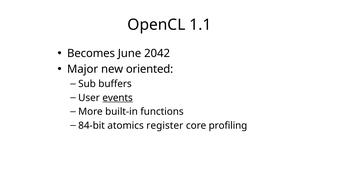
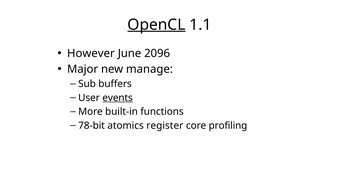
OpenCL underline: none -> present (156, 25)
Becomes: Becomes -> However (91, 53)
2042: 2042 -> 2096 (157, 53)
oriented: oriented -> manage (149, 69)
84-bit: 84-bit -> 78-bit (92, 125)
